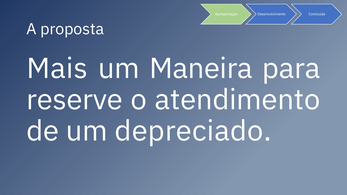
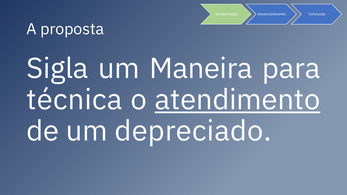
Mais: Mais -> Sigla (57, 69)
reserve: reserve -> técnica (74, 100)
atendimento underline: none -> present (238, 100)
